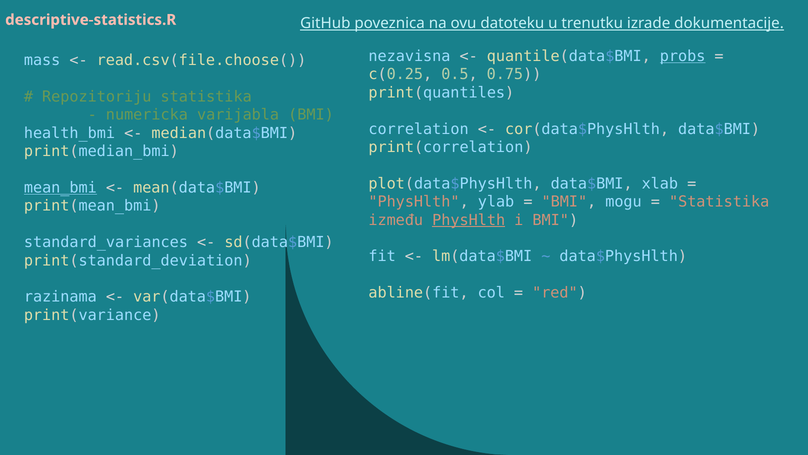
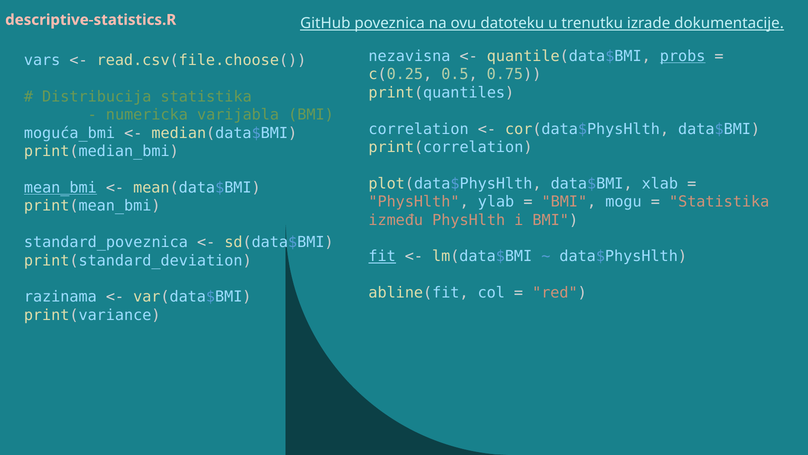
mass: mass -> vars (42, 60)
Repozitoriju: Repozitoriju -> Distribucija (97, 97)
health_bmi: health_bmi -> moguća_bmi (69, 133)
PhysHlth underline: present -> none (469, 220)
standard_variances: standard_variances -> standard_poveznica (106, 242)
fit underline: none -> present (382, 256)
